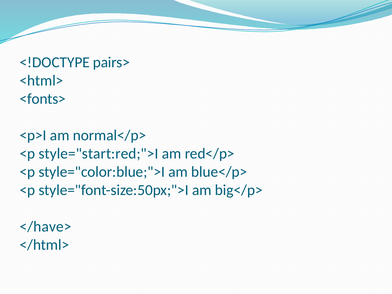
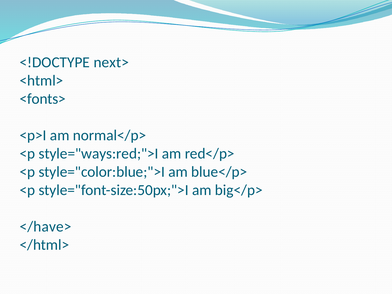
pairs>: pairs> -> next> (111, 62)
style="start:red;">I: style="start:red;">I -> style="ways:red;">I (99, 154)
